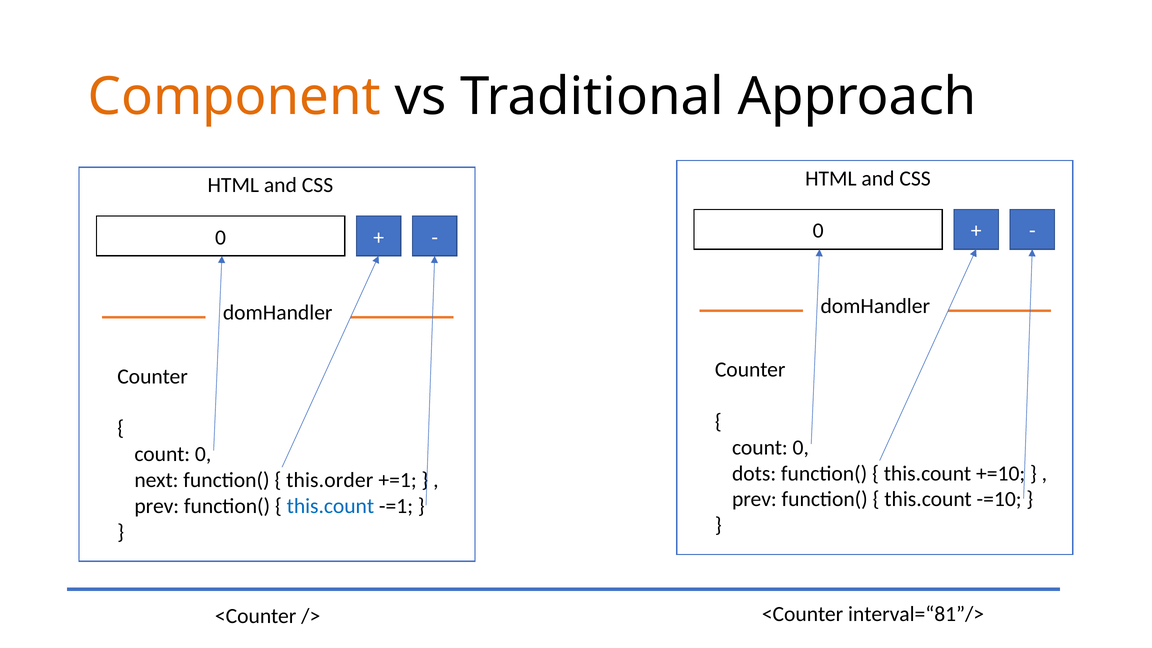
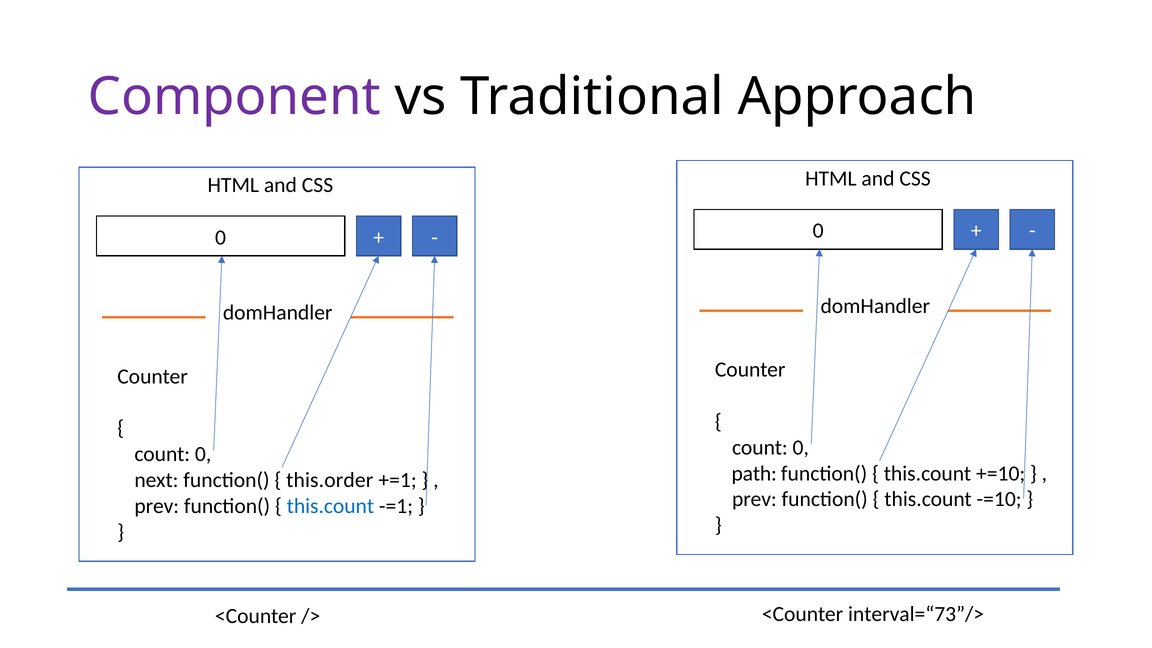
Component colour: orange -> purple (234, 97)
dots: dots -> path (754, 473)
interval=“81”/>: interval=“81”/> -> interval=“73”/> (916, 614)
